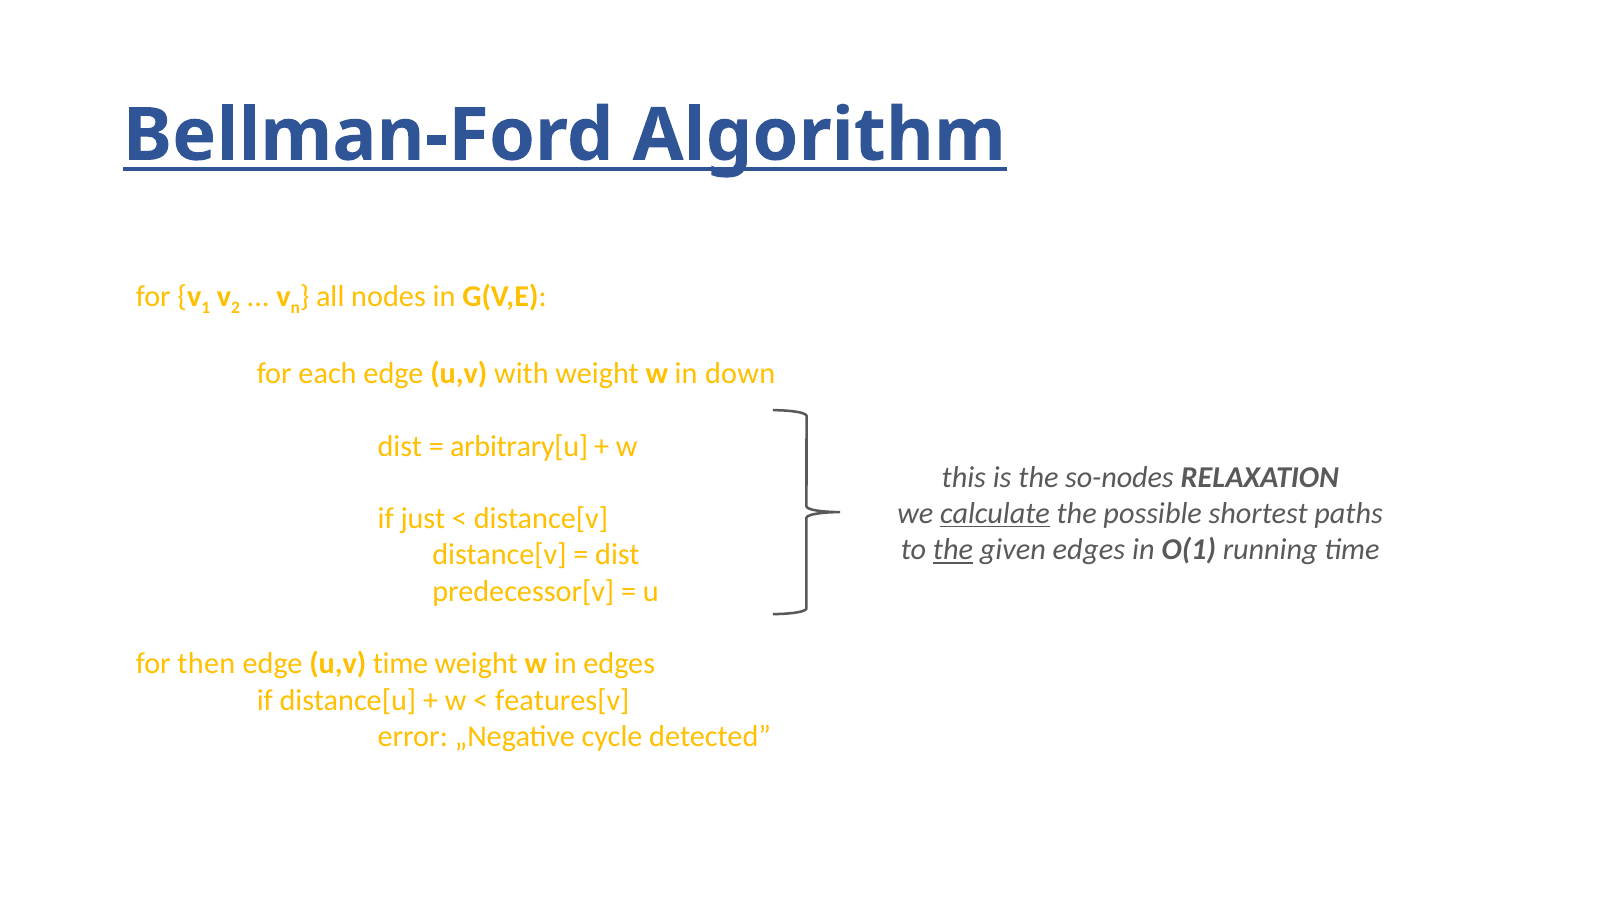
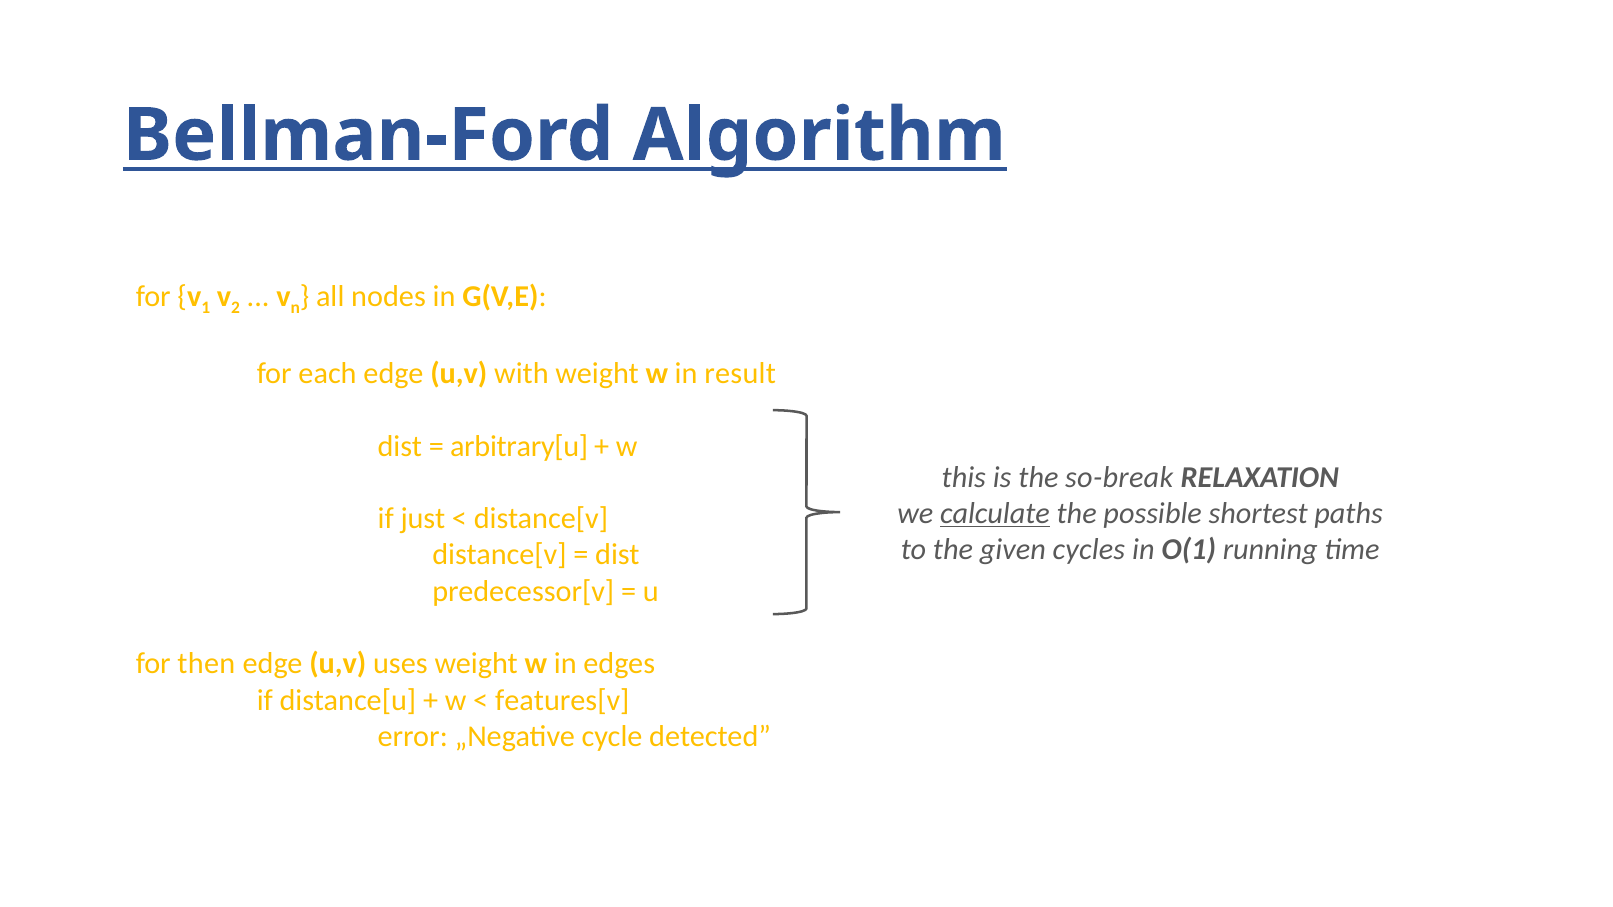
down: down -> result (740, 374)
so-nodes: so-nodes -> so-break (1119, 477)
the underline: present -> none (953, 550)
given edges: edges -> cycles (1089, 550)
u,v time: time -> uses (400, 664)
